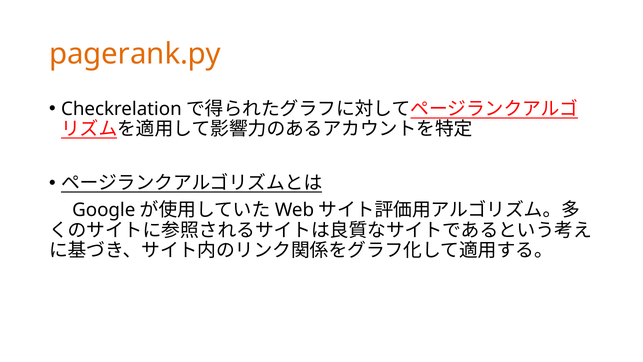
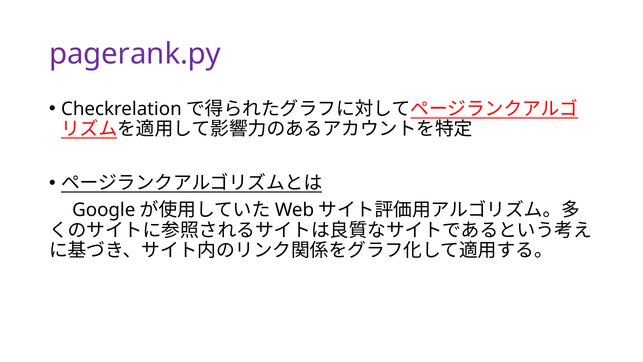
pagerank.py colour: orange -> purple (135, 54)
